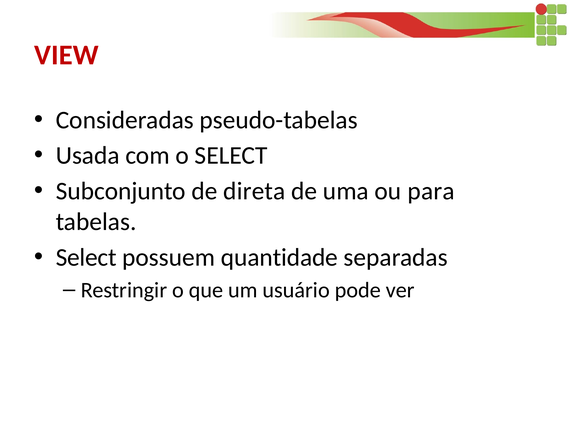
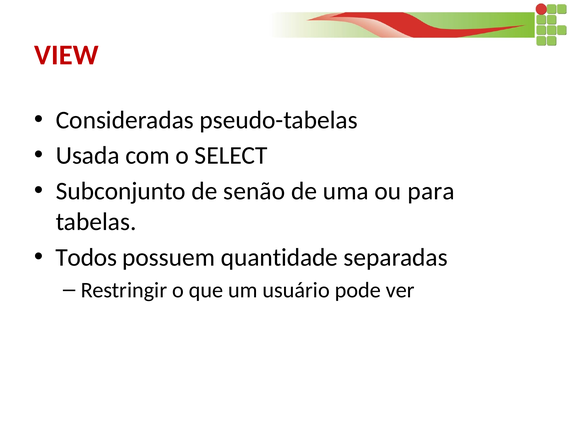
direta: direta -> senão (254, 191)
Select: Select -> Todos (86, 257)
